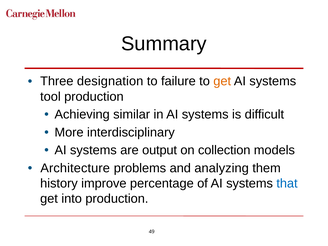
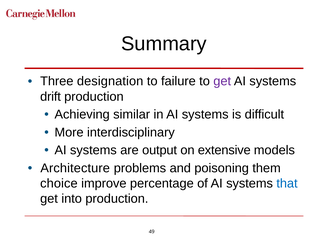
get colour: orange -> purple (222, 81)
tool: tool -> drift (51, 97)
collection: collection -> extensive (224, 150)
analyzing: analyzing -> poisoning (222, 168)
history: history -> choice (59, 183)
